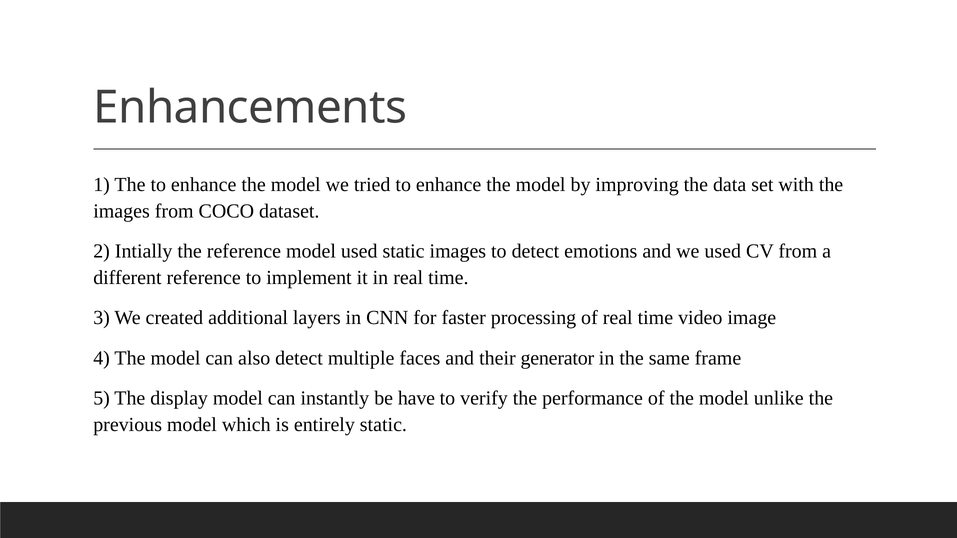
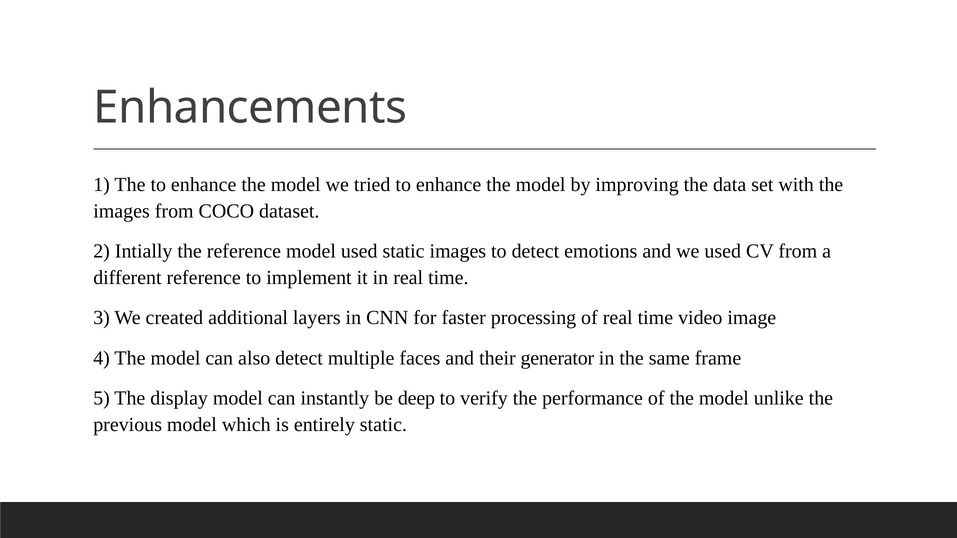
have: have -> deep (416, 398)
